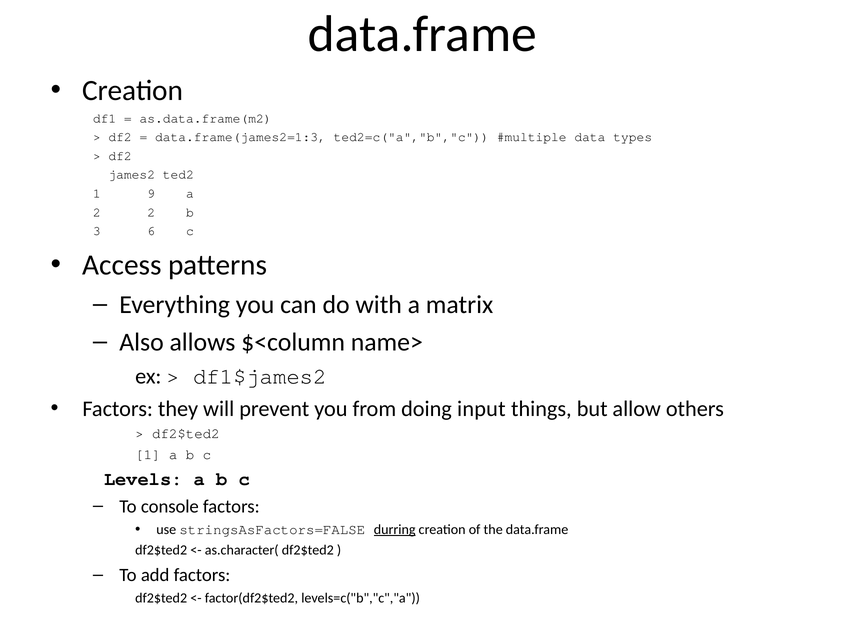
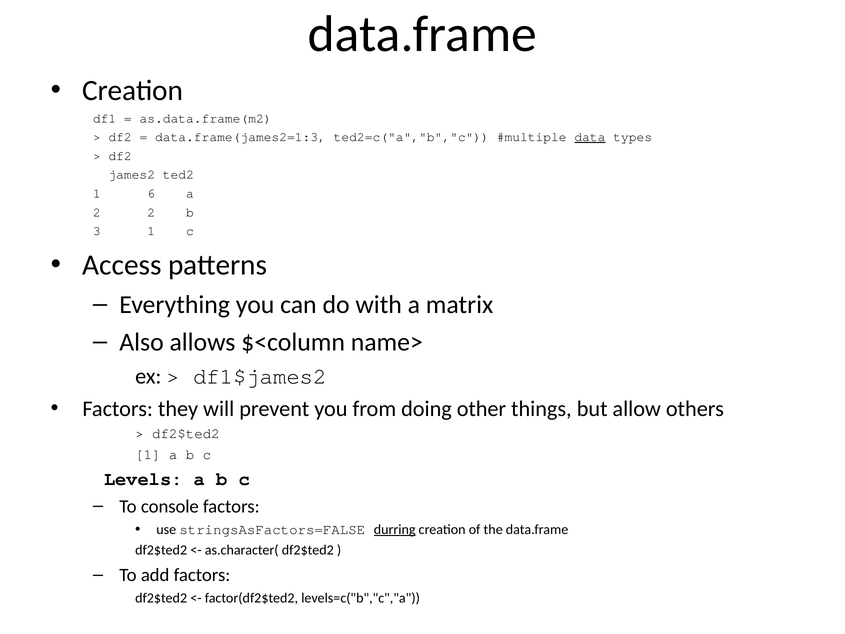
data underline: none -> present (590, 137)
9: 9 -> 6 (151, 193)
3 6: 6 -> 1 (151, 231)
input: input -> other (481, 409)
